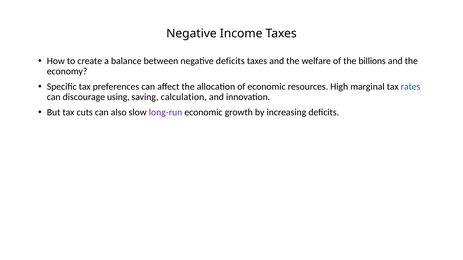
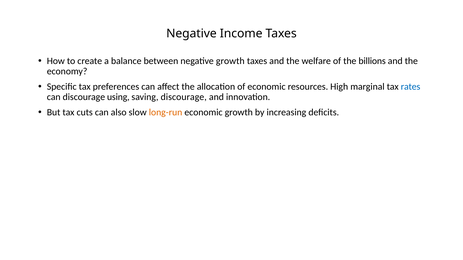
negative deficits: deficits -> growth (230, 61)
saving calculation: calculation -> discourage (184, 97)
long-run colour: purple -> orange (166, 112)
